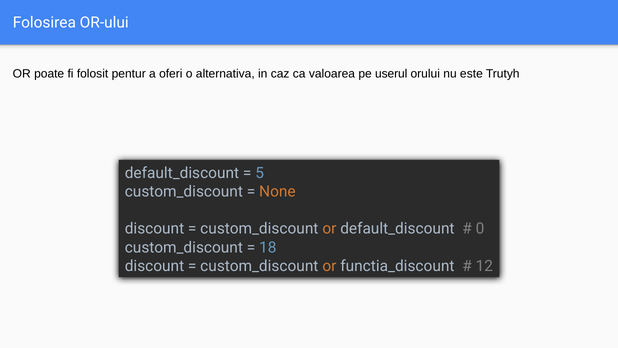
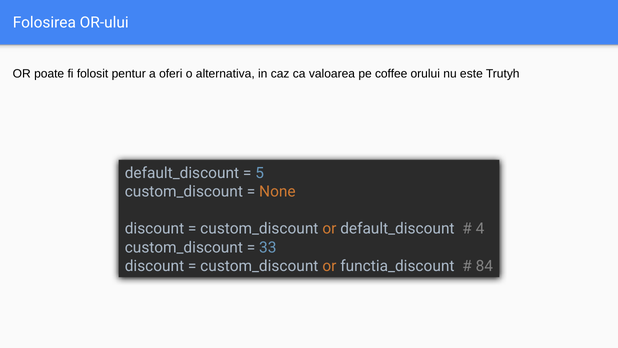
userul: userul -> coffee (391, 74)
0: 0 -> 4 (480, 229)
18: 18 -> 33 (268, 247)
12: 12 -> 84 (484, 266)
